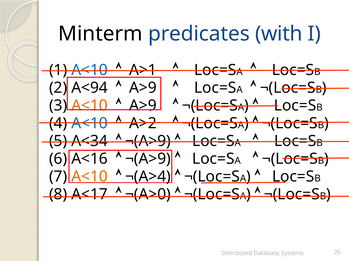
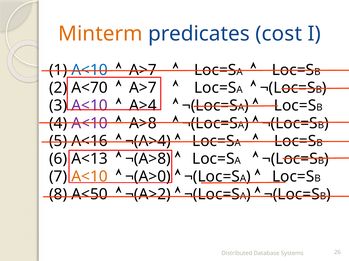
Minterm colour: black -> orange (100, 34)
with: with -> cost (279, 34)
A>1: A>1 -> A>7 (143, 70)
A<94: A<94 -> A<70 (90, 88)
A>9: A>9 -> A>7 (143, 88)
A<10 colour: orange -> purple (90, 106)
A>9: A>9 -> A>4 (143, 106)
A<10 colour: blue -> purple (90, 124)
A>2: A>2 -> A>8 (143, 124)
A<34: A<34 -> A<16 (90, 142)
¬(A>9: ¬(A>9 -> ¬(A>4 (148, 142)
A<16: A<16 -> A<13 (90, 159)
¬(A>9: ¬(A>9 -> ¬(A>8 (148, 159)
¬(A>4: ¬(A>4 -> ¬(A>0 (148, 177)
A<17: A<17 -> A<50 (90, 195)
¬(A>0: ¬(A>0 -> ¬(A>2 (148, 195)
